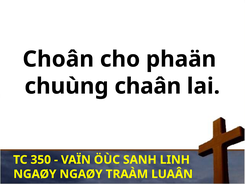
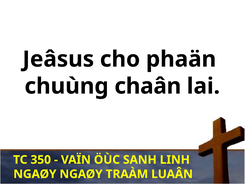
Choân: Choân -> Jeâsus (58, 59)
